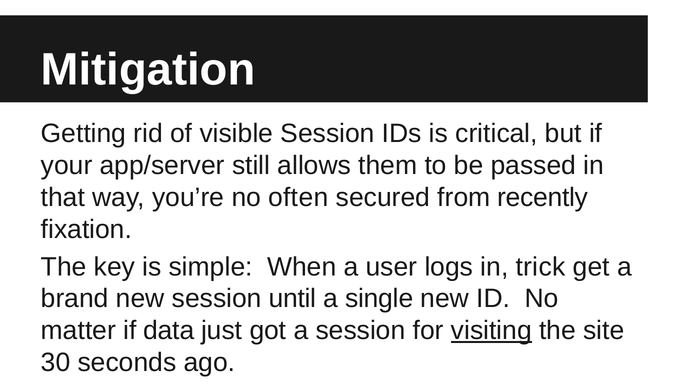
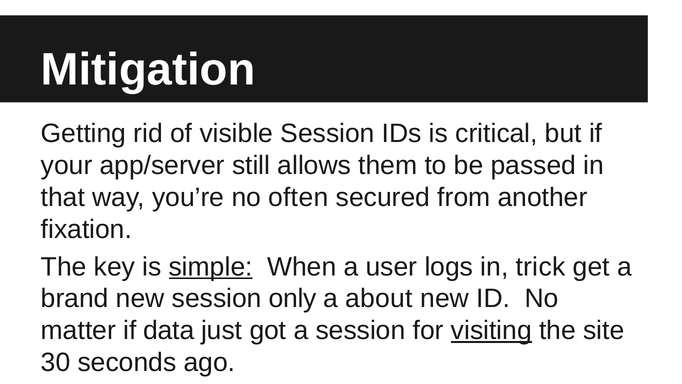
recently: recently -> another (543, 197)
simple underline: none -> present (211, 267)
until: until -> only (293, 298)
single: single -> about (379, 298)
